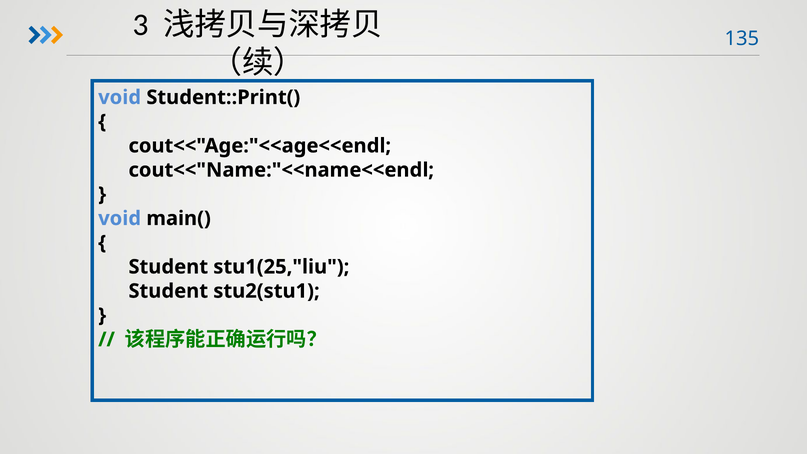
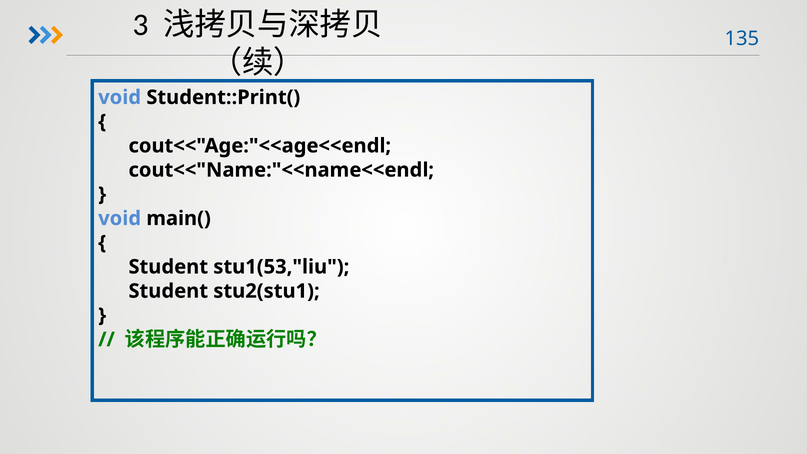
stu1(25,"liu: stu1(25,"liu -> stu1(53,"liu (281, 267)
